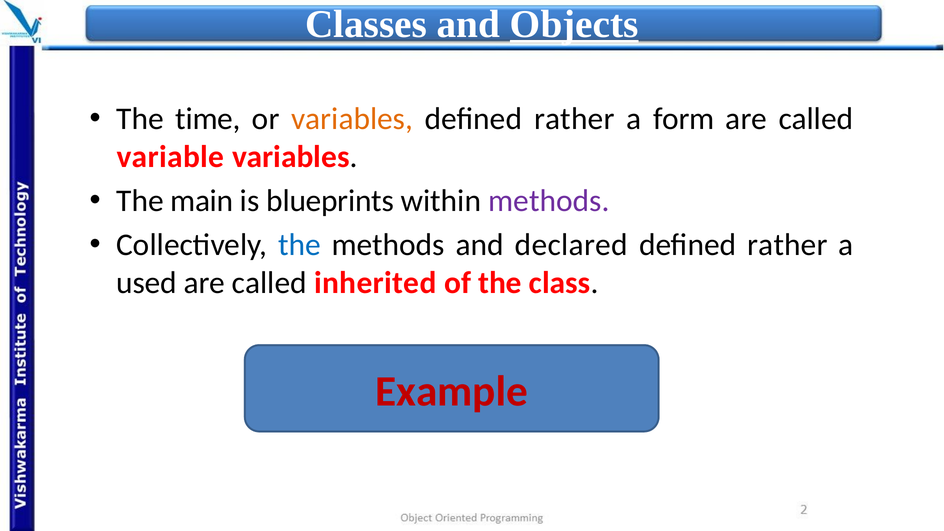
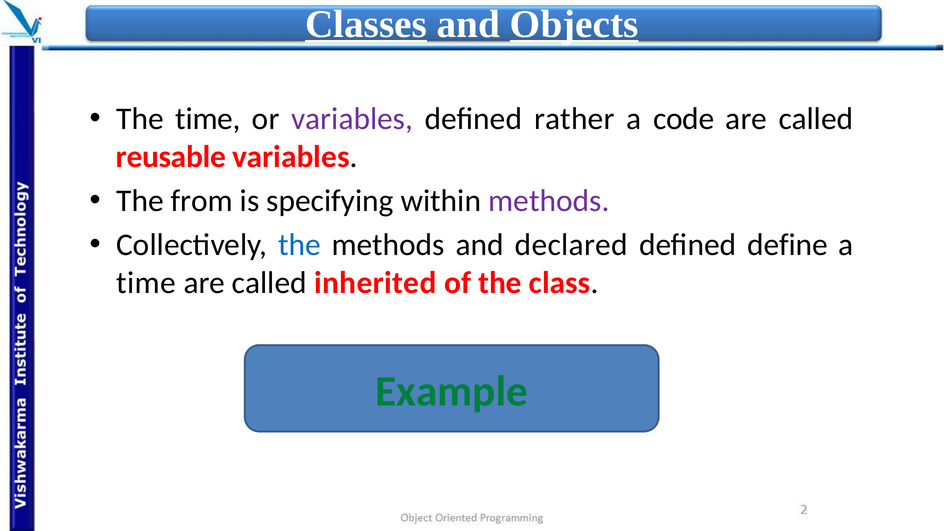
Classes underline: none -> present (366, 24)
variables colour: orange -> purple (352, 119)
form: form -> code (684, 119)
variable: variable -> reusable (171, 157)
main: main -> from (202, 201)
blueprints: blueprints -> specifying (330, 201)
rather: rather -> define (788, 245)
used: used -> time (146, 283)
Example colour: red -> green (452, 391)
